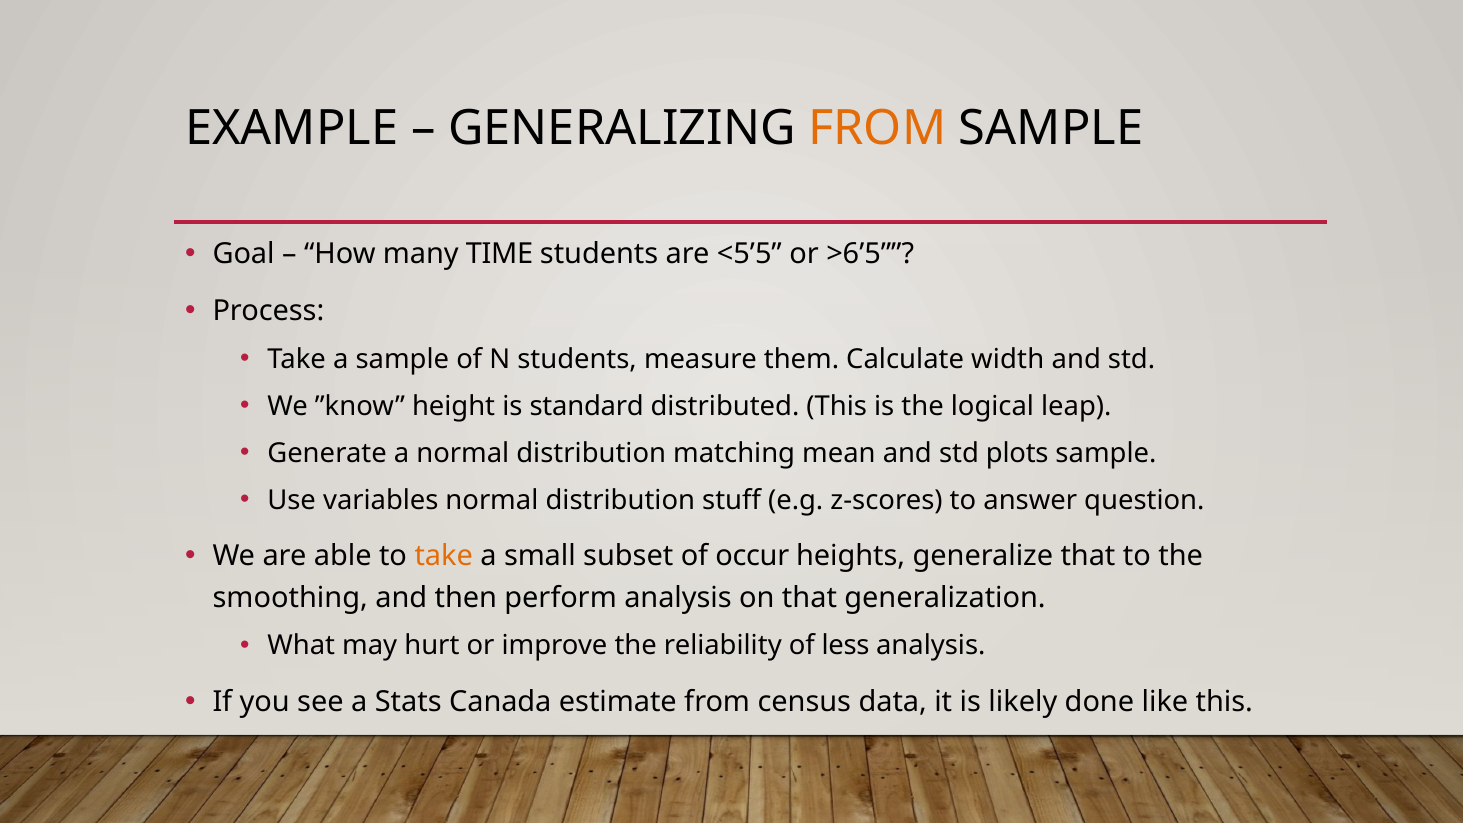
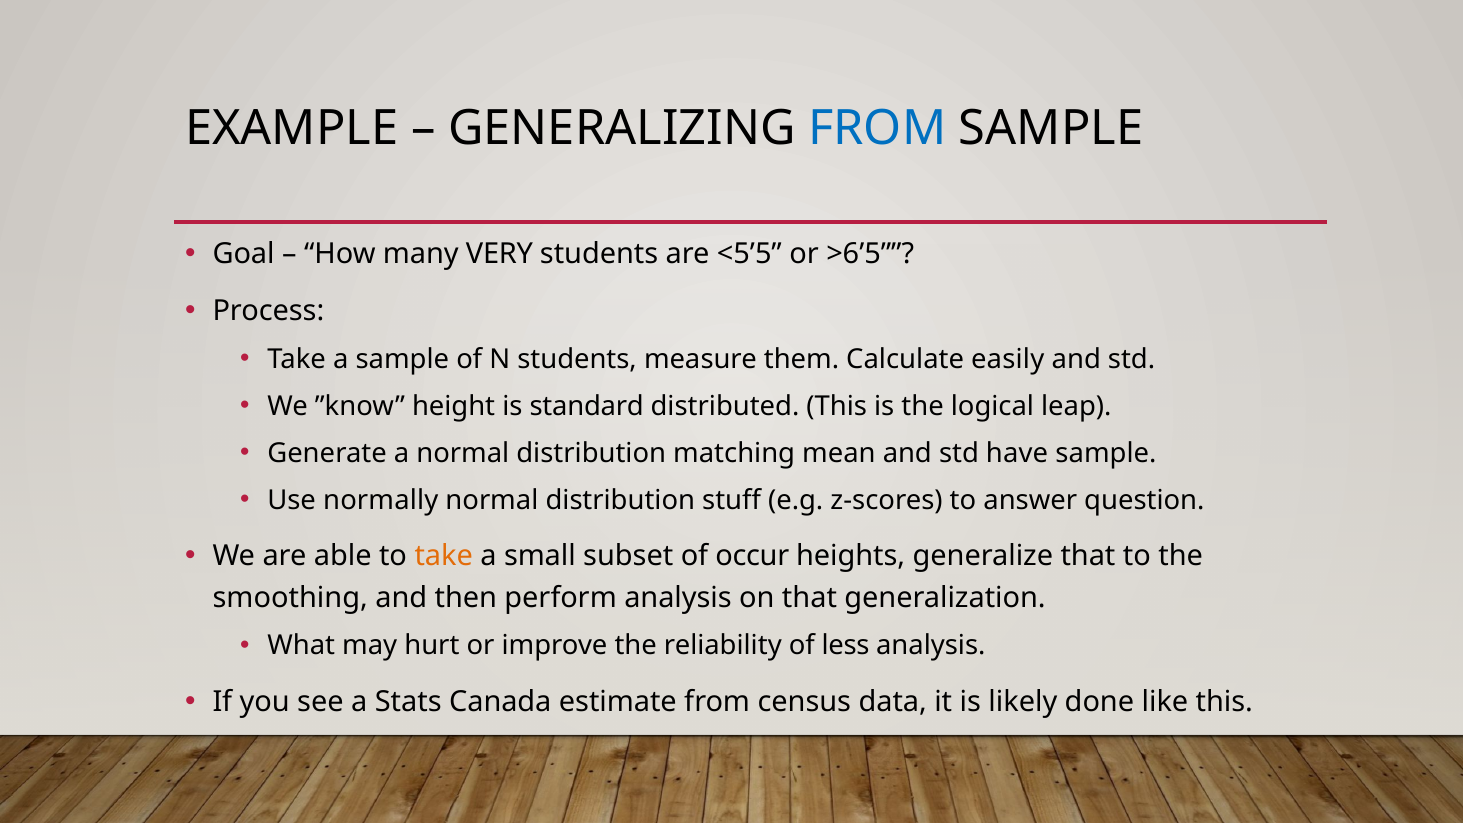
FROM colour: orange -> blue (877, 128)
TIME: TIME -> VERY (499, 254)
width: width -> easily (1008, 359)
plots: plots -> have (1017, 453)
variables: variables -> normally (381, 500)
